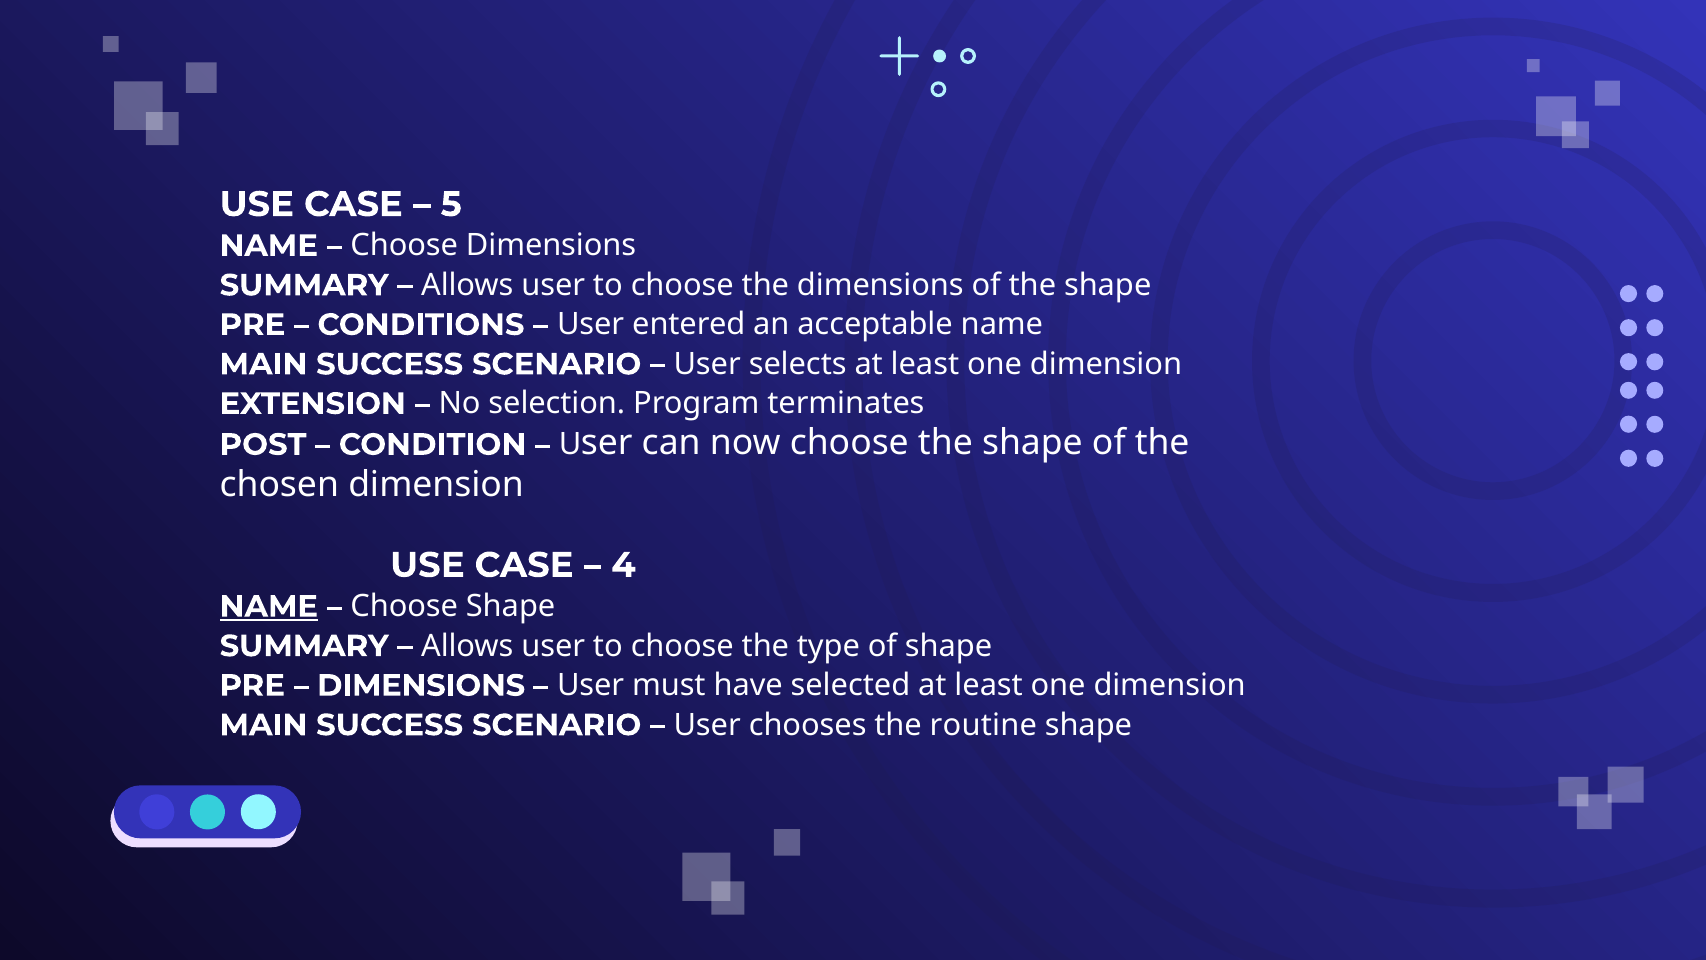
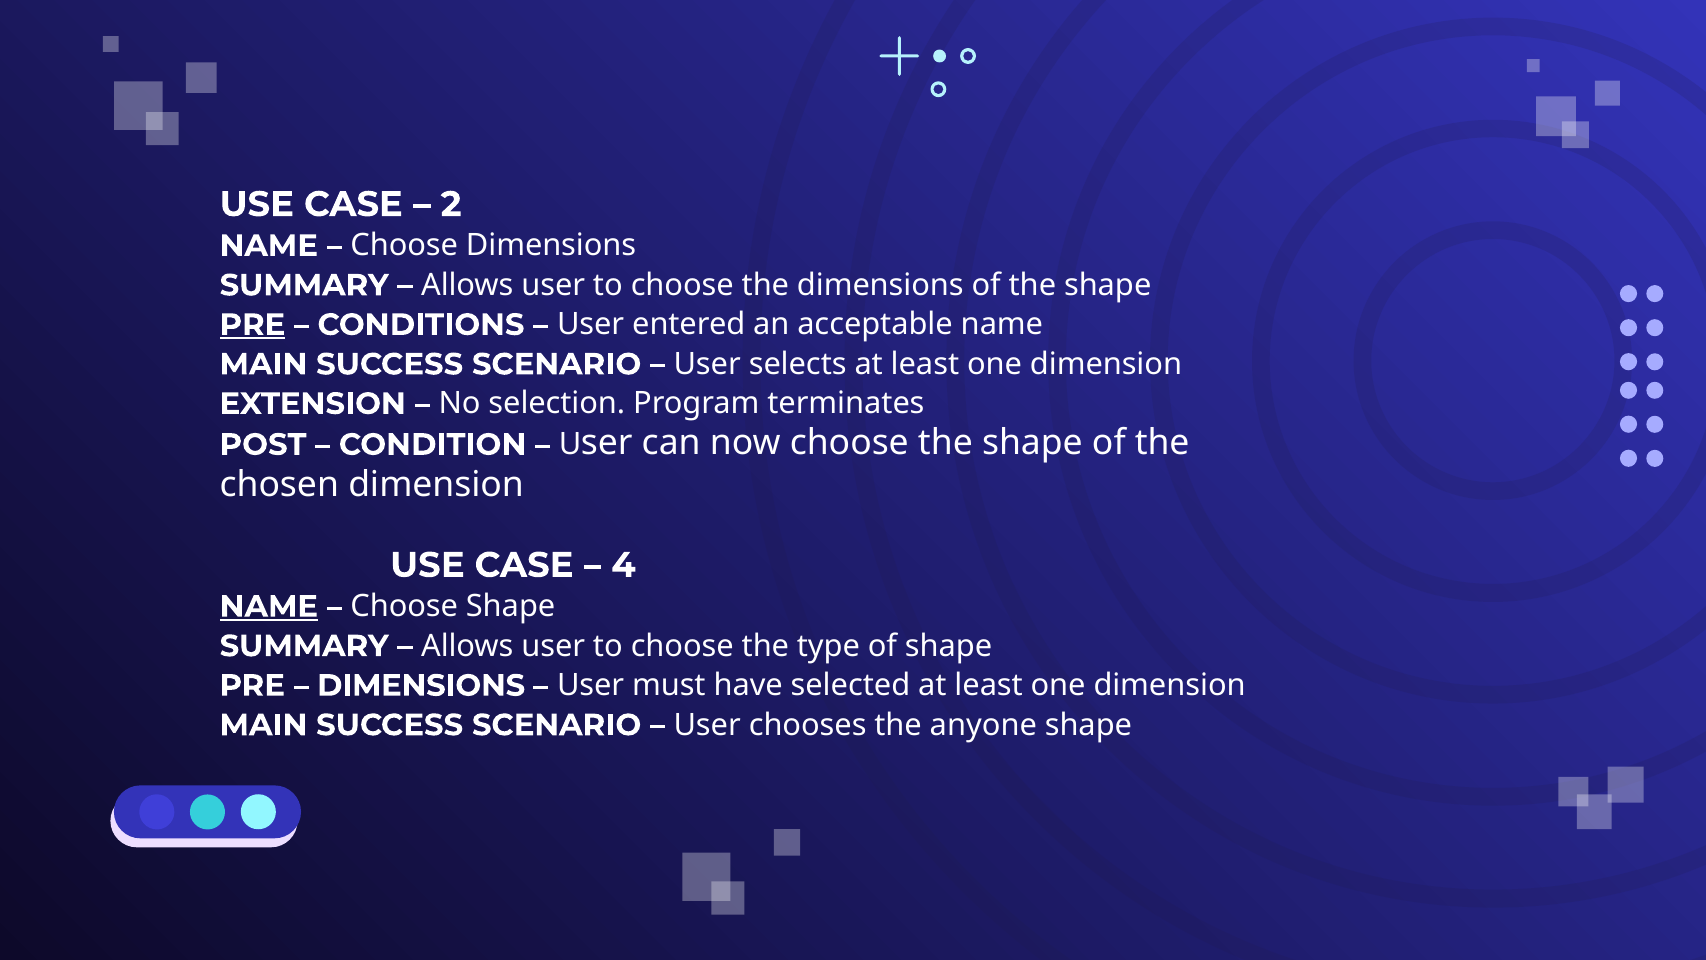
5: 5 -> 2 (451, 204)
PRE underline: none -> present (252, 325)
routine: routine -> anyone (983, 725)
